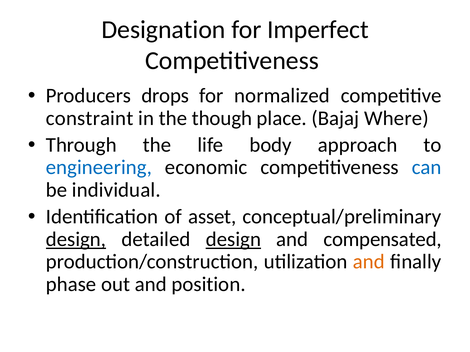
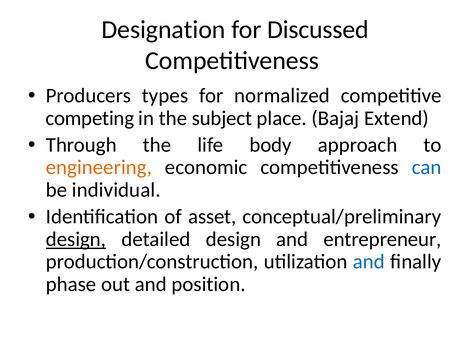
Imperfect: Imperfect -> Discussed (318, 30)
drops: drops -> types (165, 96)
constraint: constraint -> competing (90, 118)
though: though -> subject (222, 118)
Where: Where -> Extend (397, 118)
engineering colour: blue -> orange (99, 168)
design underline: present -> none (233, 240)
compensated: compensated -> entrepreneur (383, 240)
and colour: orange -> blue (369, 262)
